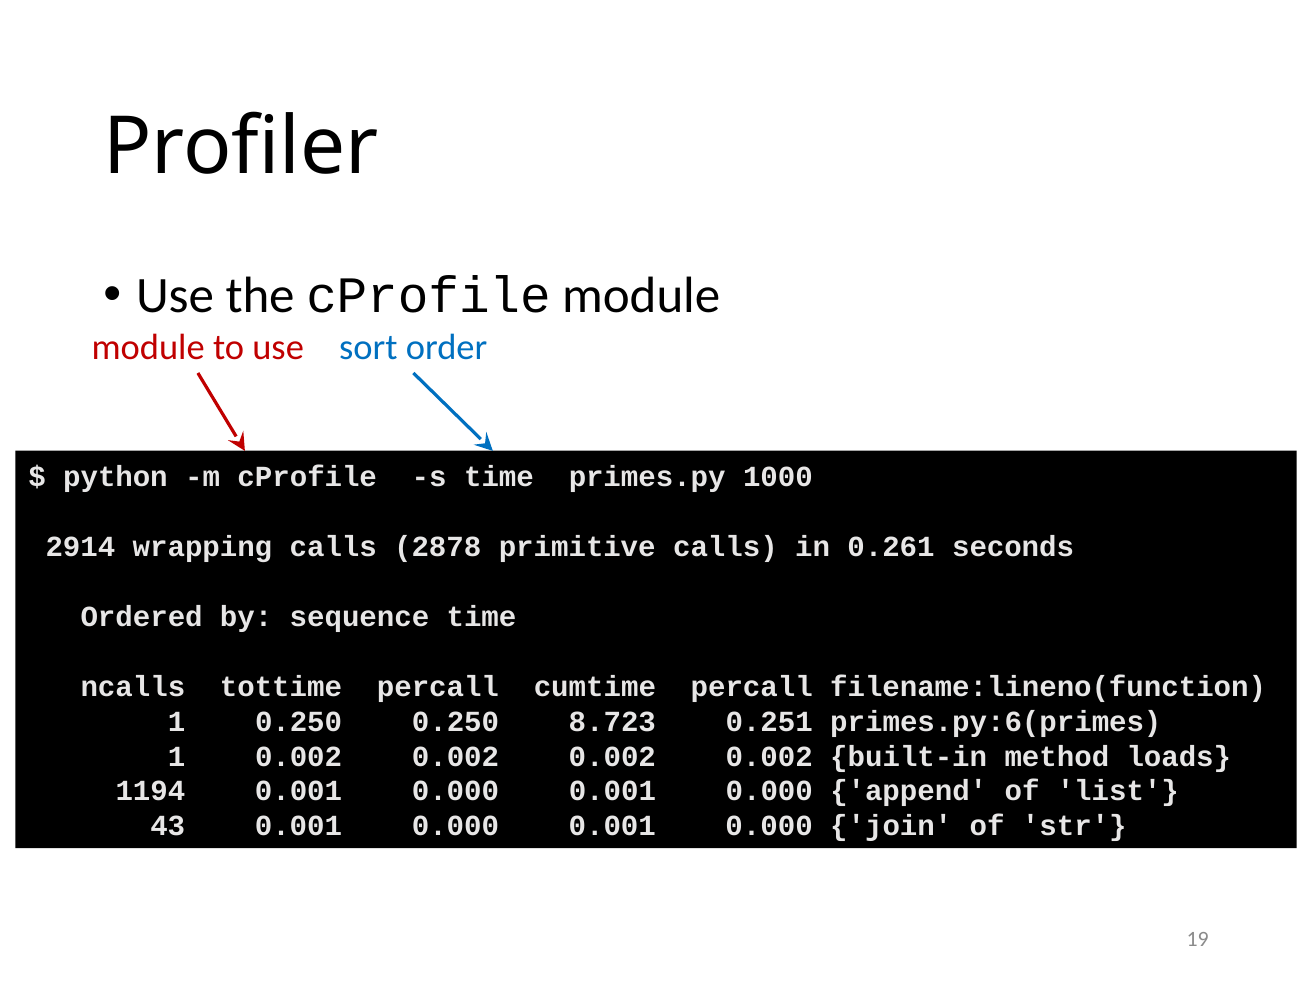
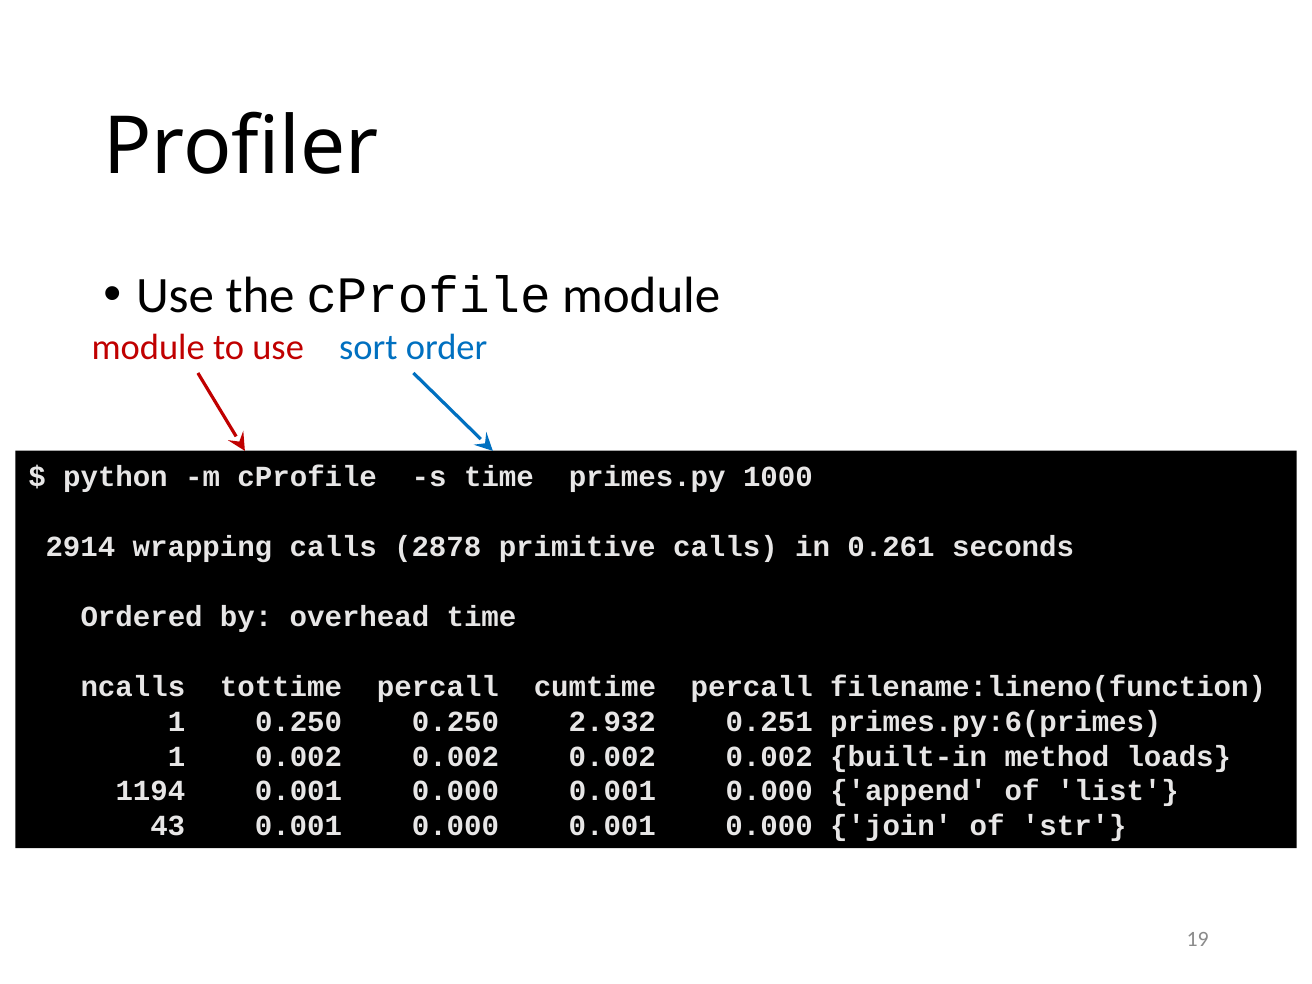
sequence: sequence -> overhead (359, 617)
8.723: 8.723 -> 2.932 (612, 721)
